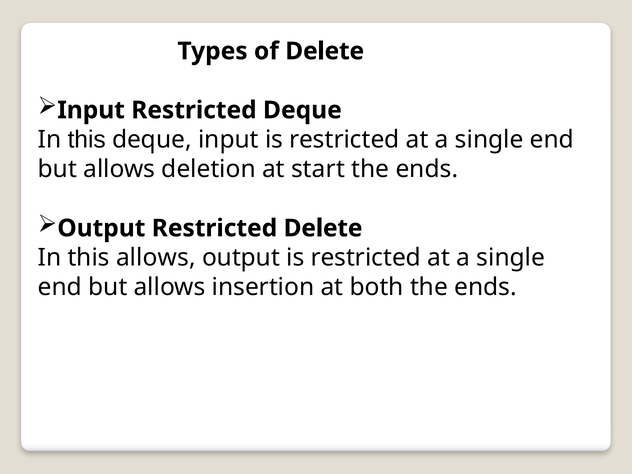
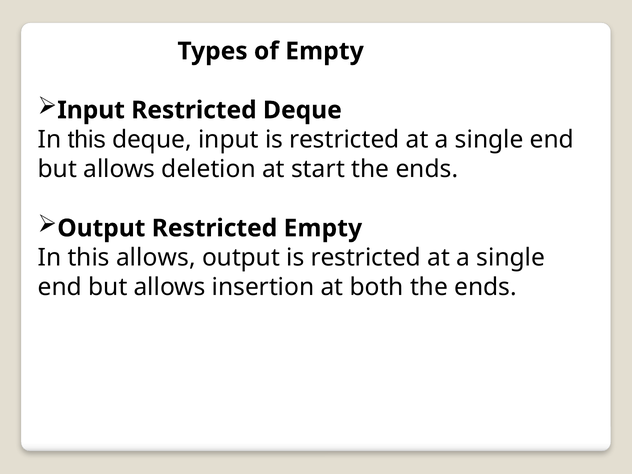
of Delete: Delete -> Empty (324, 51)
Restricted Delete: Delete -> Empty (323, 228)
